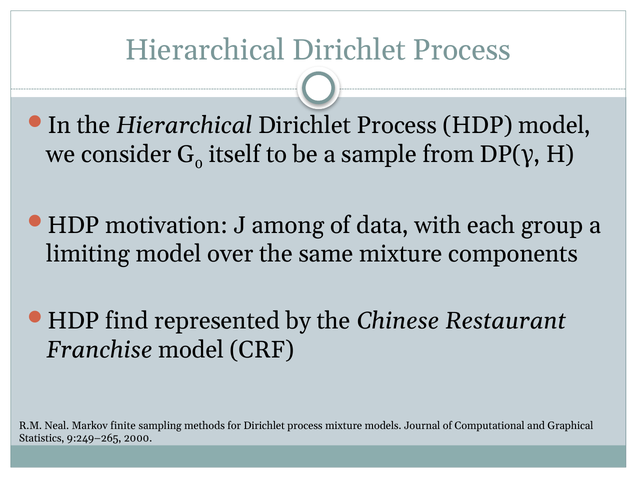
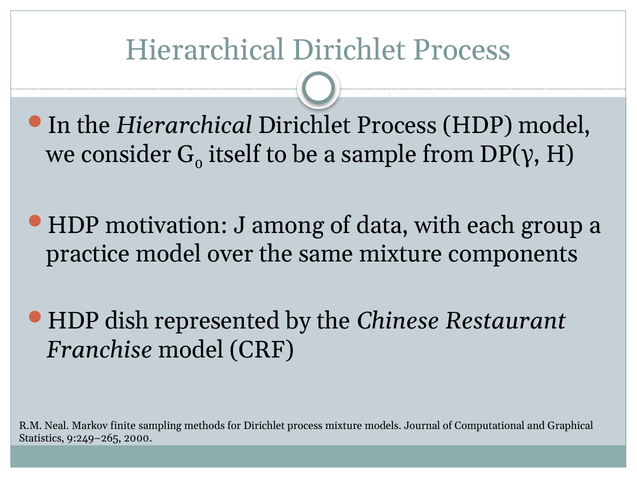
limiting: limiting -> practice (88, 254)
find: find -> dish (127, 321)
